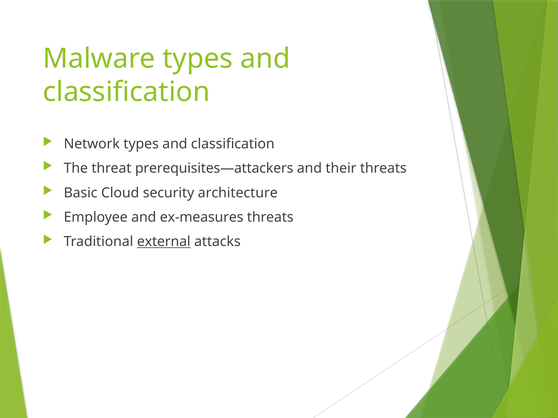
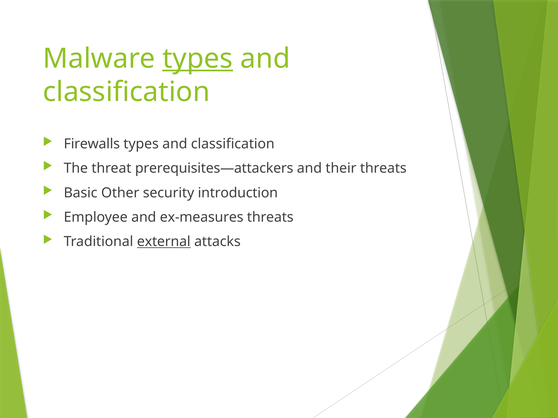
types underline: none -> present (198, 59)
Network: Network -> Firewalls (92, 144)
Cloud: Cloud -> Other (120, 193)
architecture: architecture -> introduction (238, 193)
